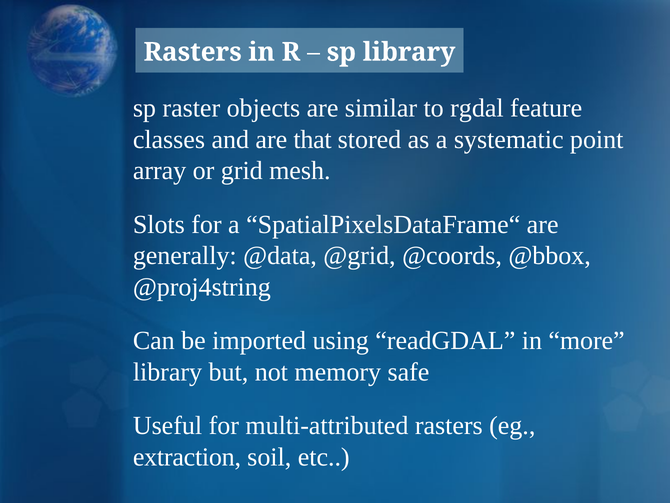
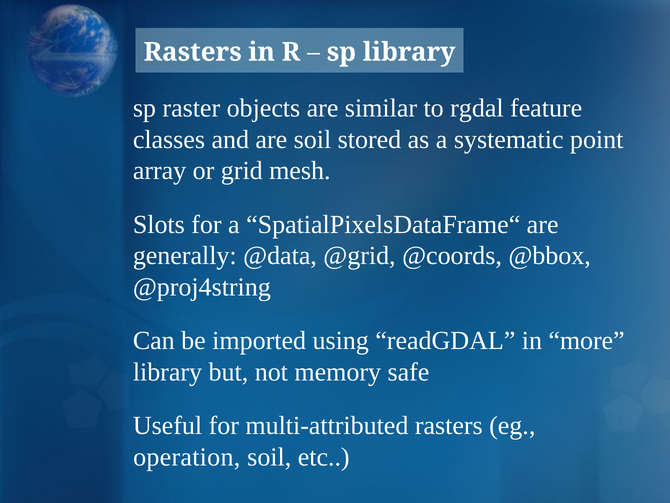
are that: that -> soil (312, 139)
extraction: extraction -> operation (187, 457)
